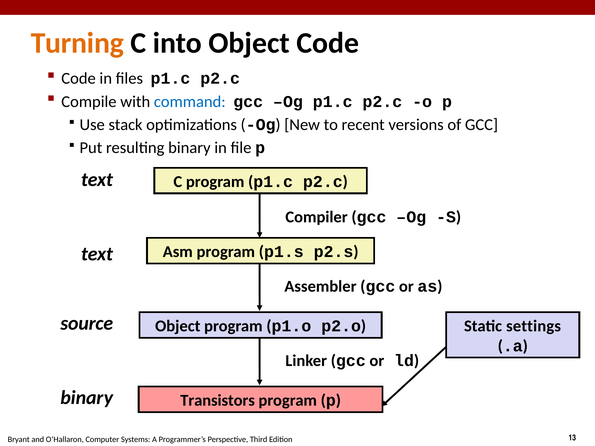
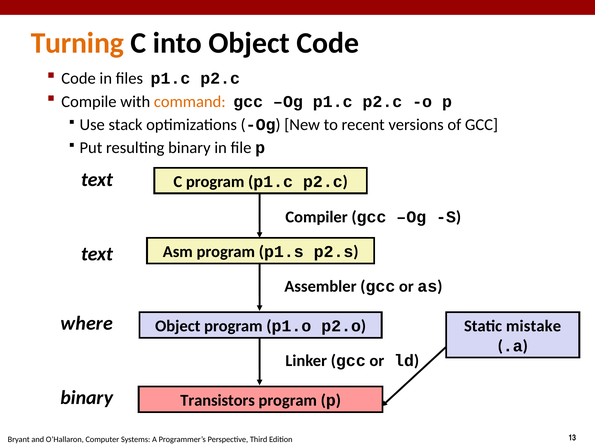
command colour: blue -> orange (190, 102)
source: source -> where (87, 324)
settings: settings -> mistake (534, 326)
